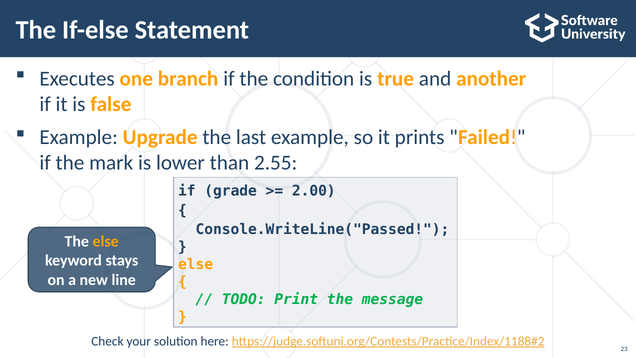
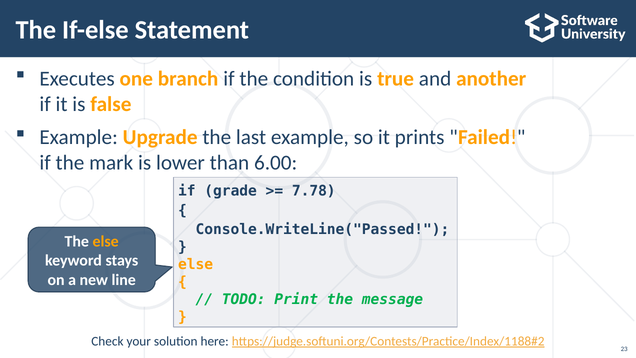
2.55: 2.55 -> 6.00 (276, 163)
2.00: 2.00 -> 7.78 (314, 191)
